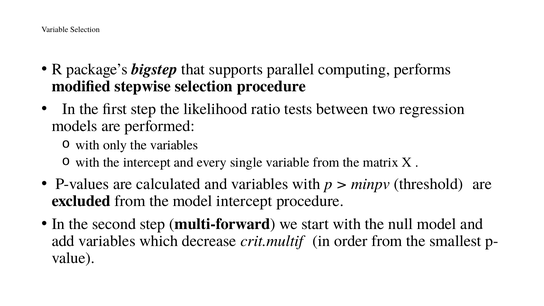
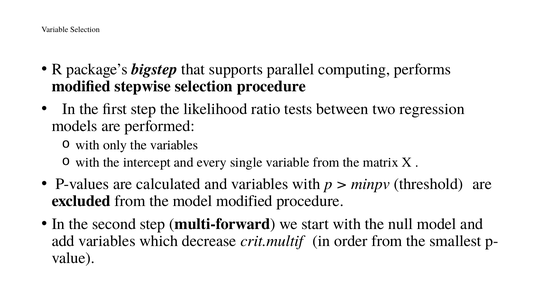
model intercept: intercept -> modified (244, 201)
